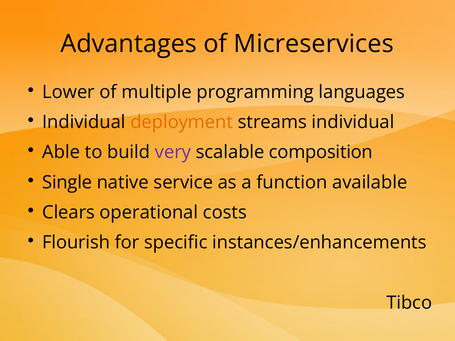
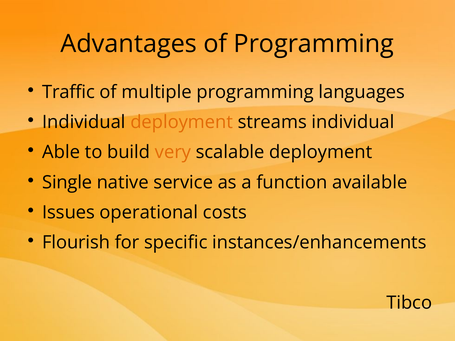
of Micreservices: Micreservices -> Programming (314, 44)
Lower: Lower -> Traffic (69, 92)
very colour: purple -> orange (173, 152)
scalable composition: composition -> deployment (321, 152)
Clears: Clears -> Issues (69, 213)
